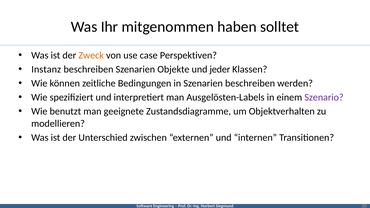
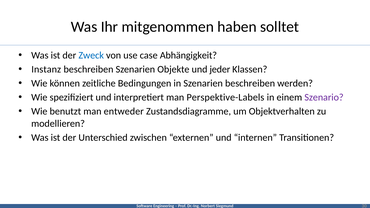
Zweck colour: orange -> blue (91, 55)
Perspektiven: Perspektiven -> Abhängigkeit (188, 55)
Ausgelösten-Labels: Ausgelösten-Labels -> Perspektive-Labels (225, 97)
geeignete: geeignete -> entweder (124, 111)
